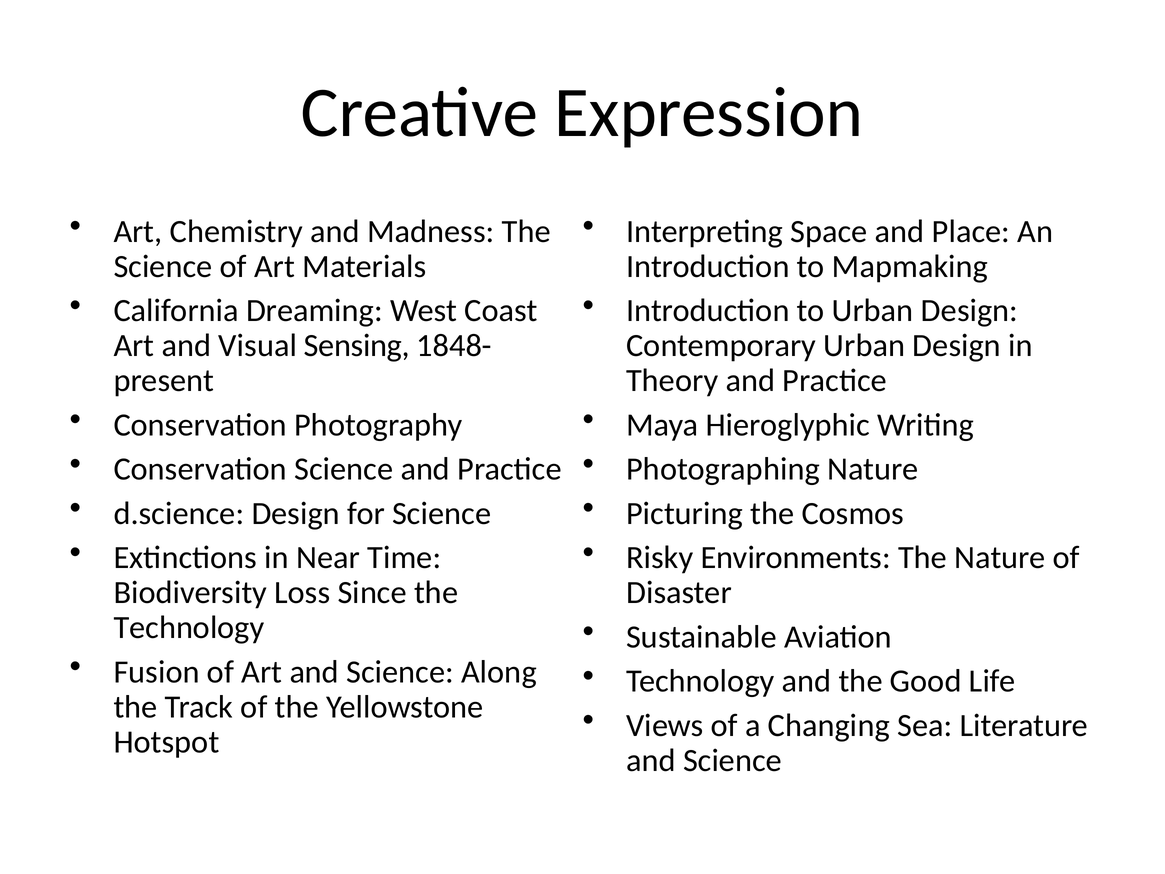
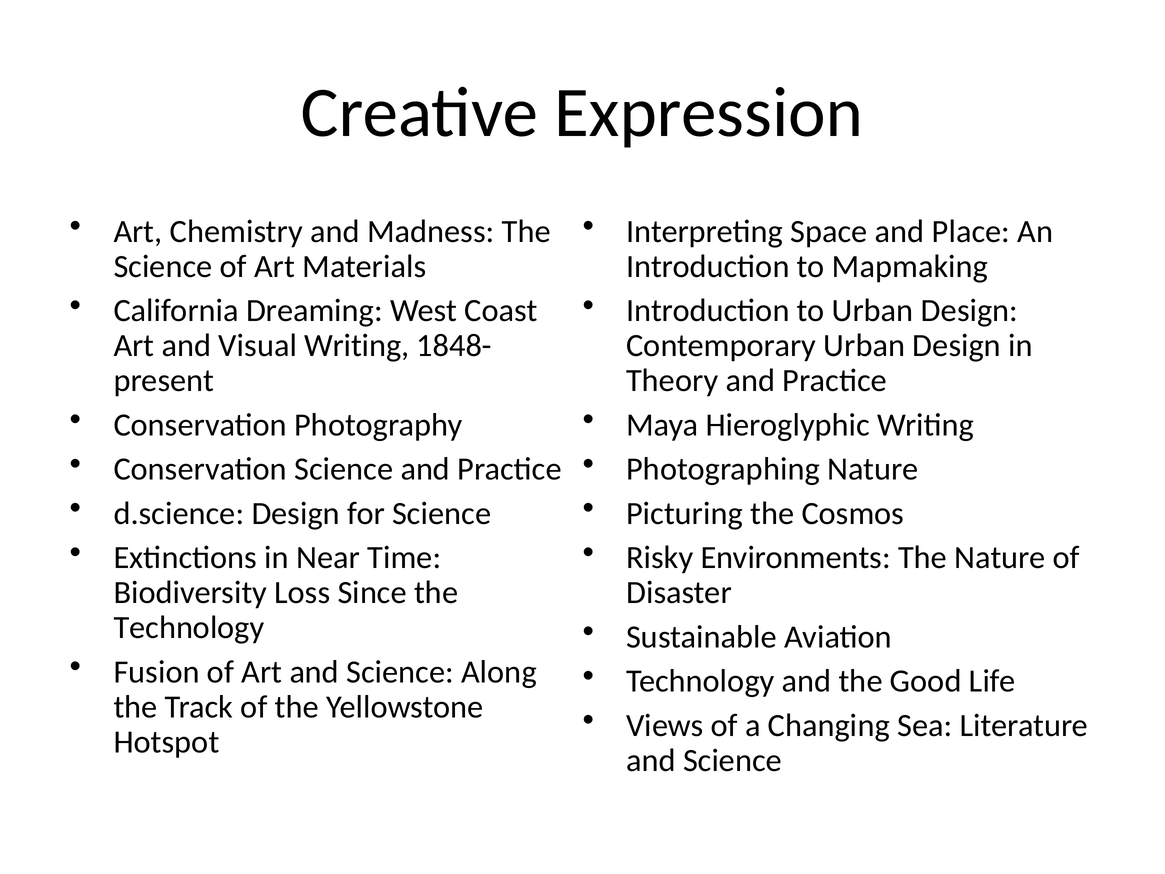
Visual Sensing: Sensing -> Writing (357, 346)
